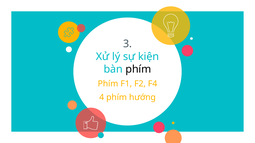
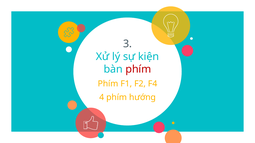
phím colour: black -> red (138, 70)
